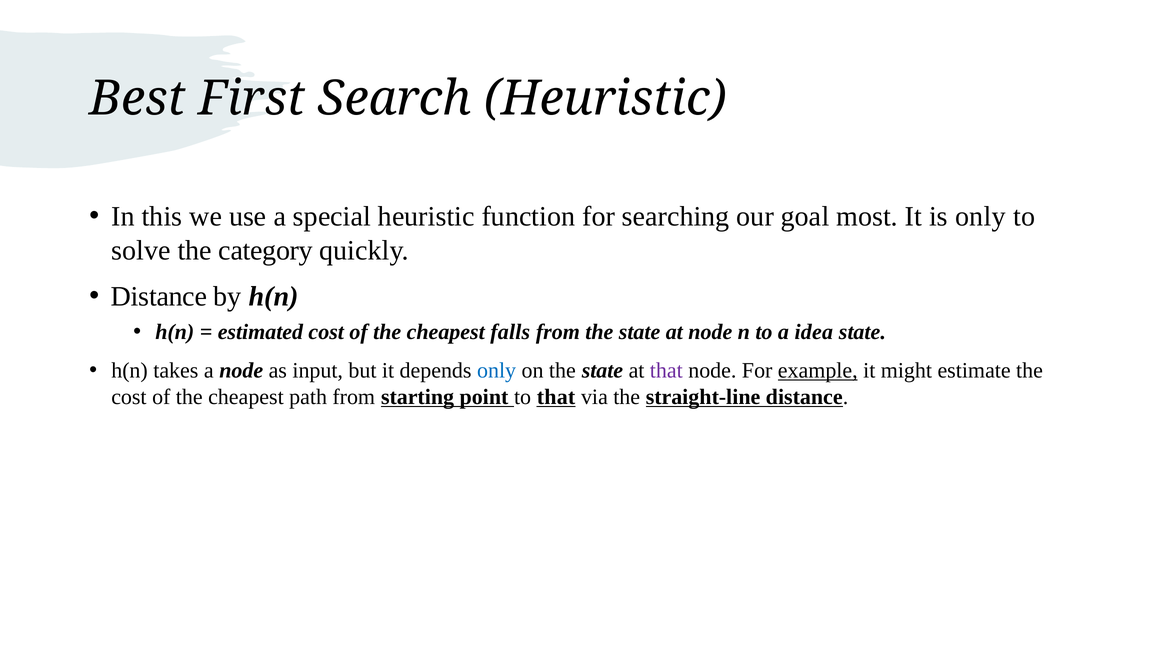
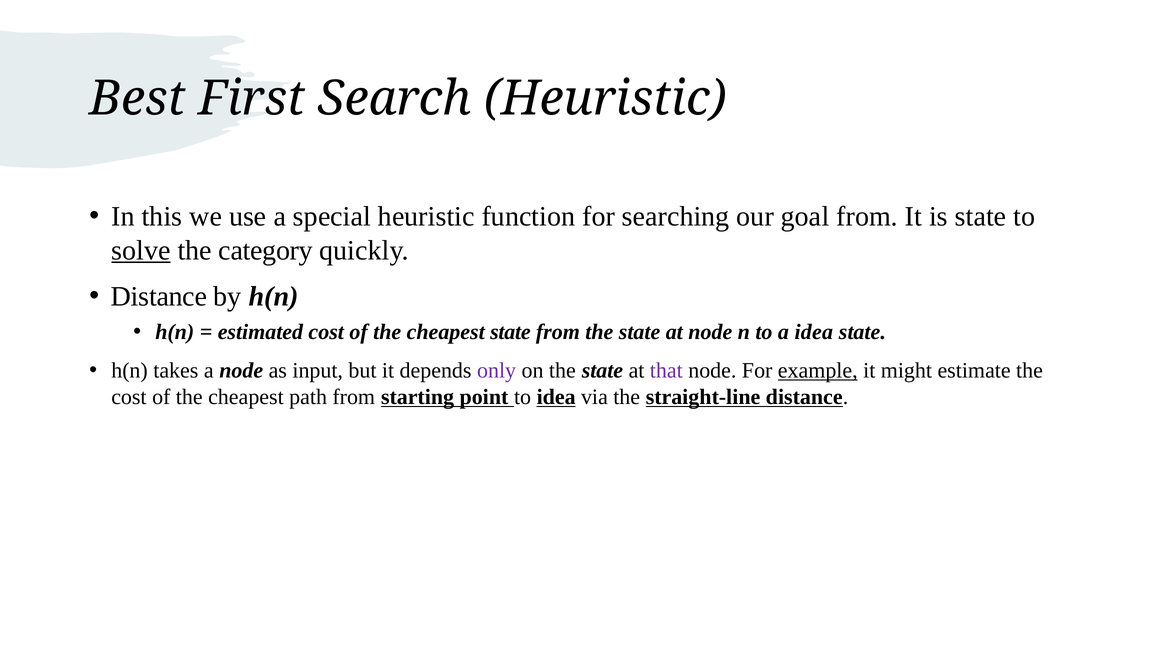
goal most: most -> from (867, 217)
is only: only -> state (981, 217)
solve underline: none -> present (141, 250)
cheapest falls: falls -> state (510, 332)
only colour: blue -> purple (497, 371)
to that: that -> idea (556, 397)
